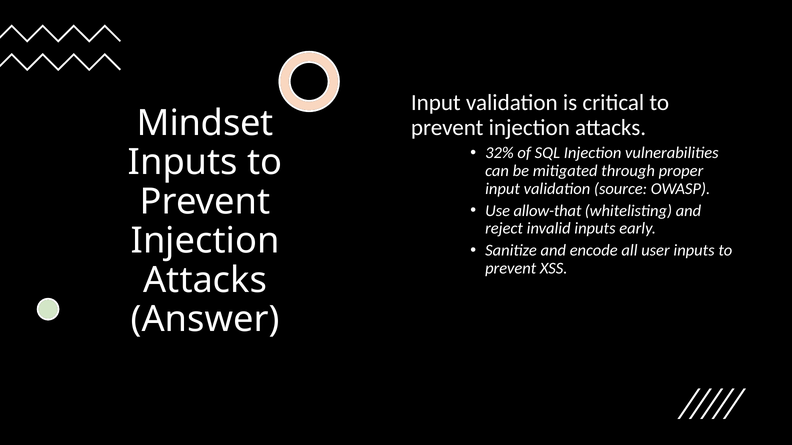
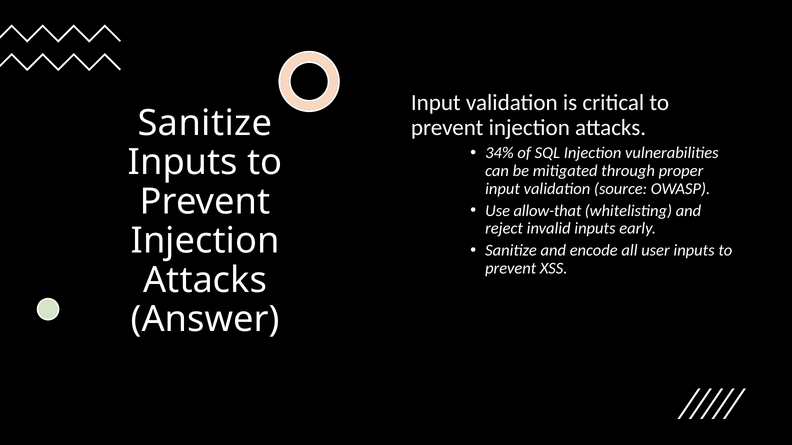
Mindset: Mindset -> Sanitize (205, 123)
32%: 32% -> 34% (499, 153)
